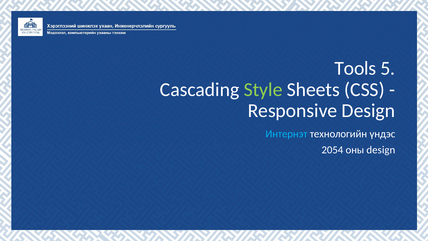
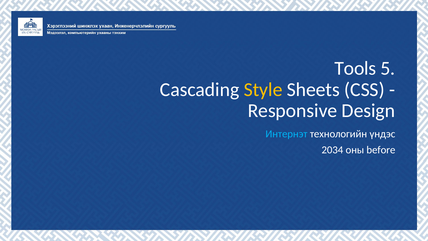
Style colour: light green -> yellow (263, 89)
2054: 2054 -> 2034 (332, 150)
оны design: design -> before (381, 150)
